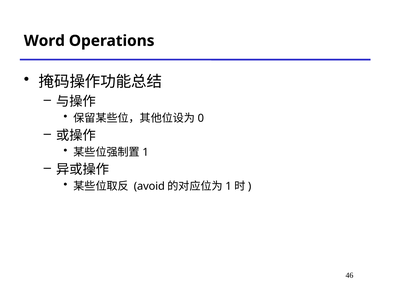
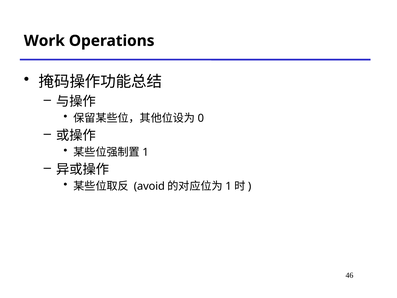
Word: Word -> Work (44, 41)
